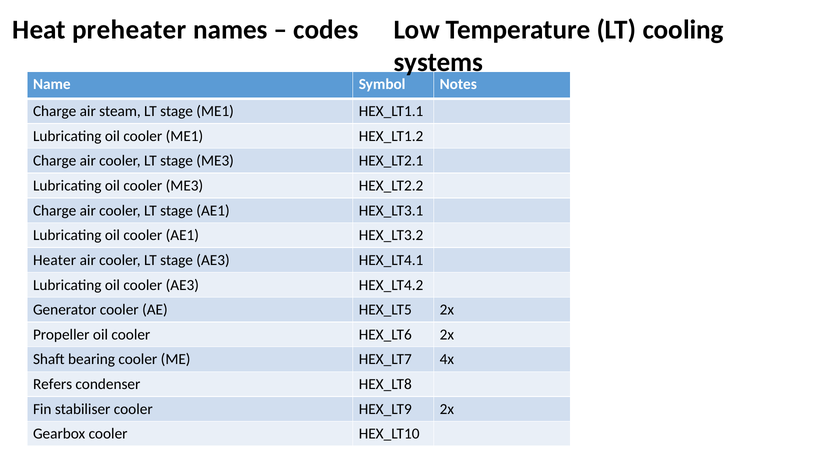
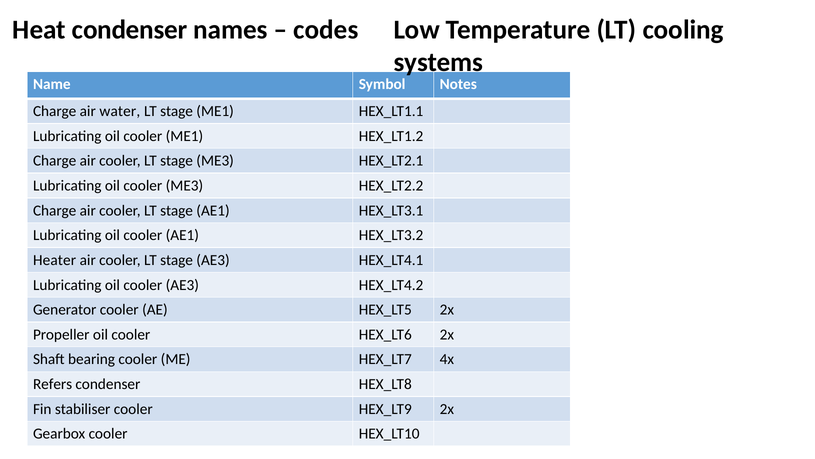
Heat preheater: preheater -> condenser (130, 30)
steam: steam -> water (120, 111)
